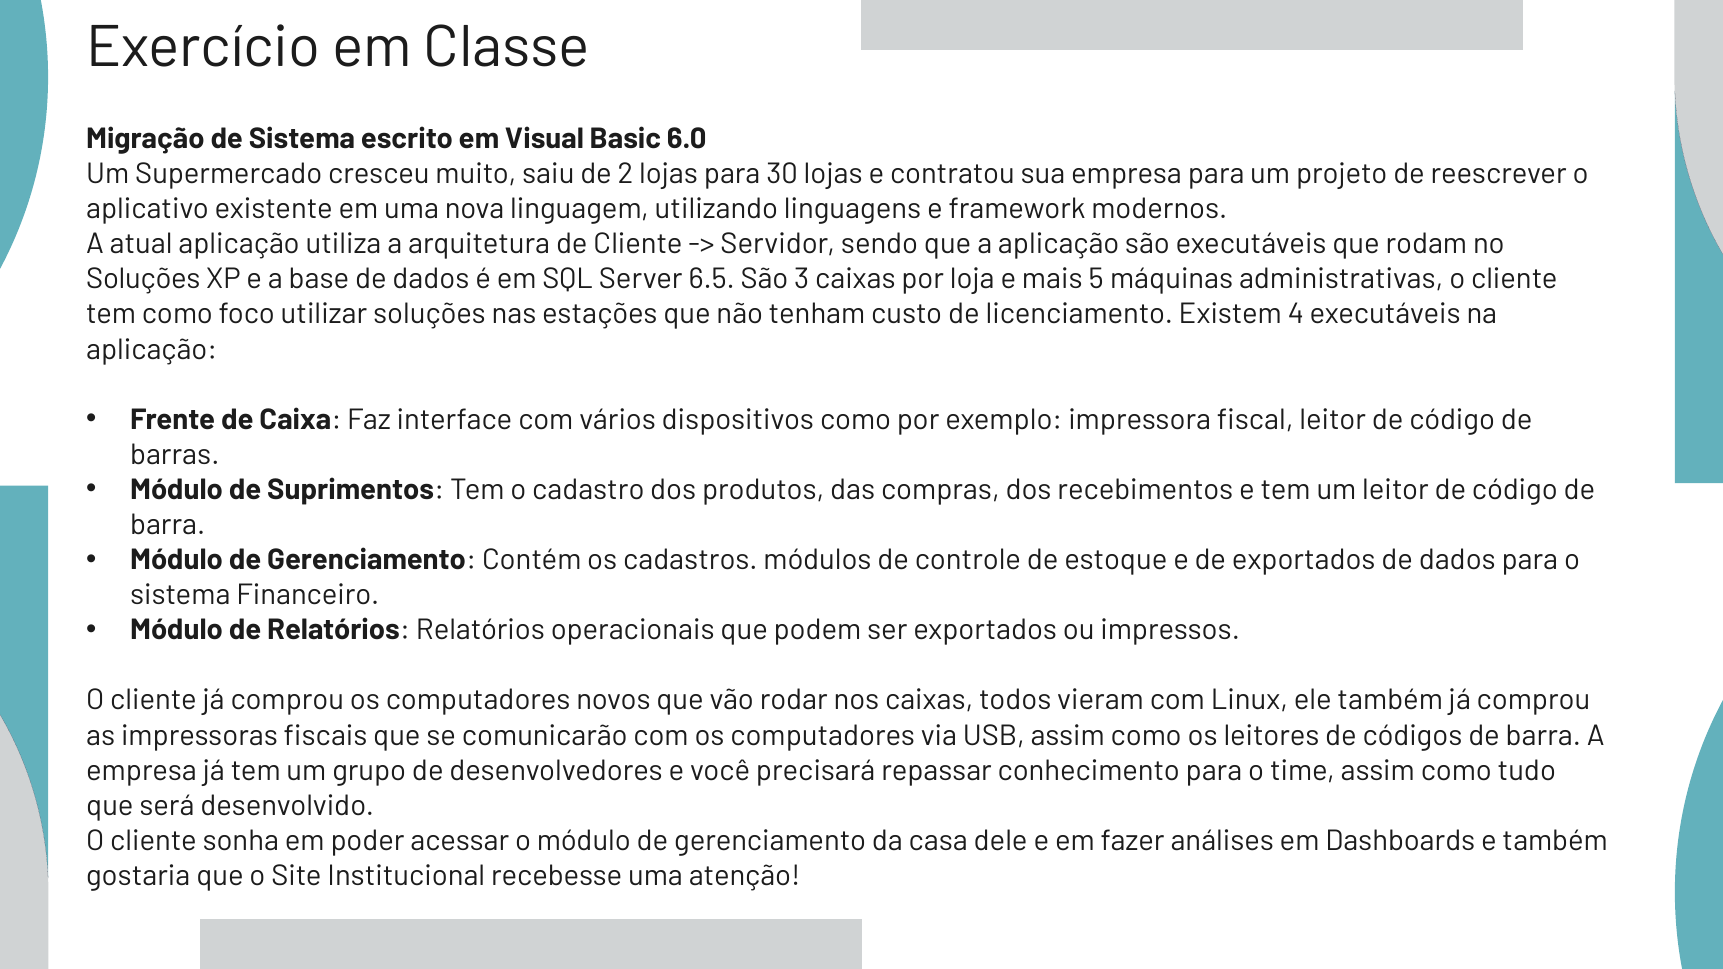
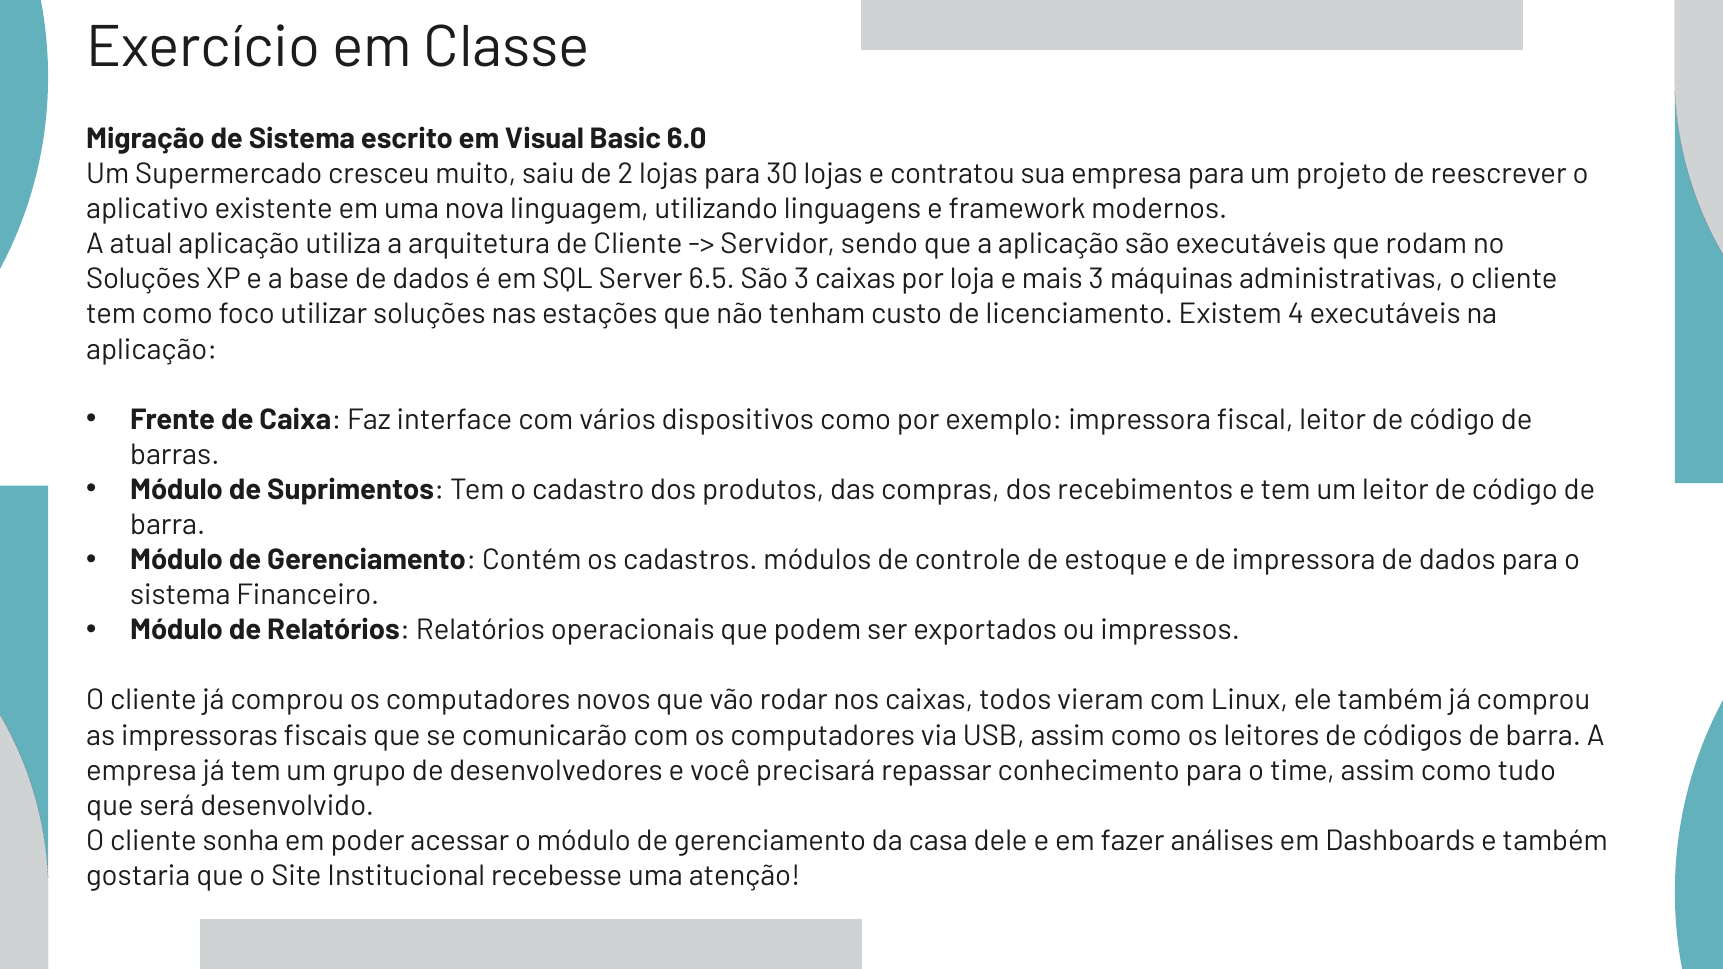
mais 5: 5 -> 3 (1096, 279)
de exportados: exportados -> impressora (1304, 560)
